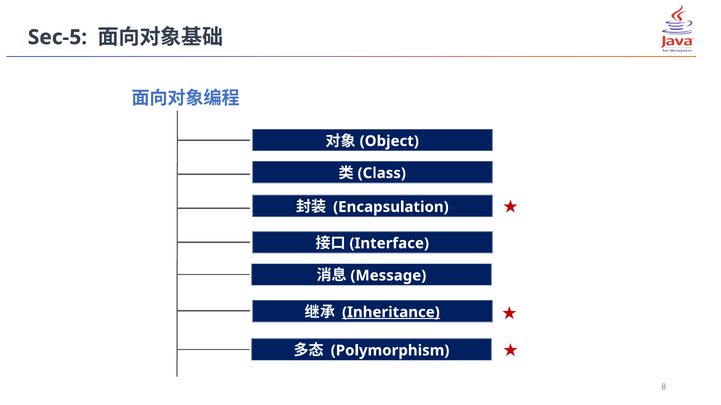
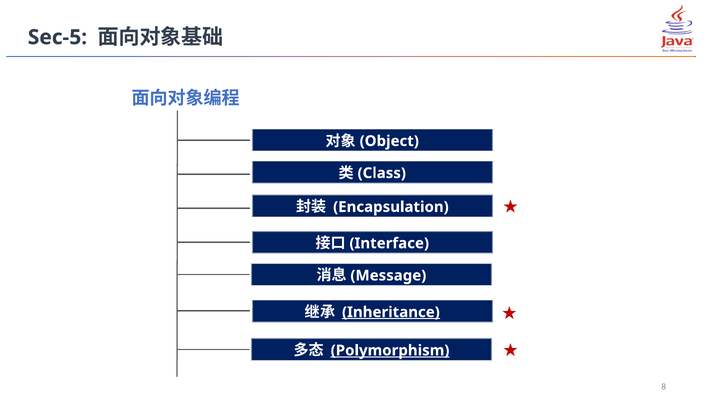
Polymorphism underline: none -> present (390, 351)
